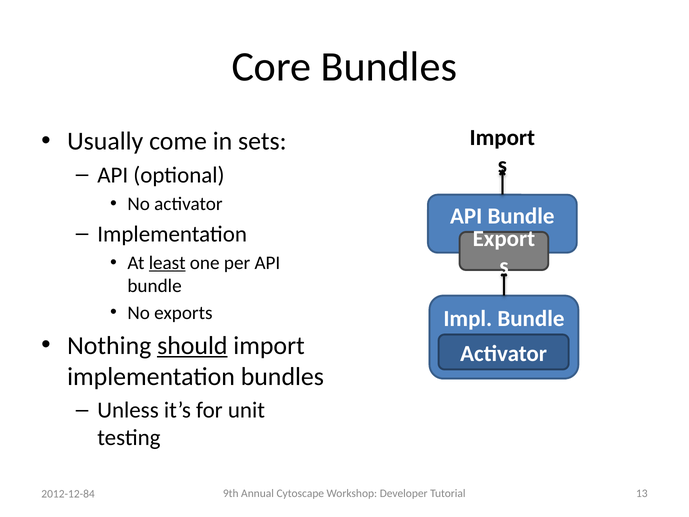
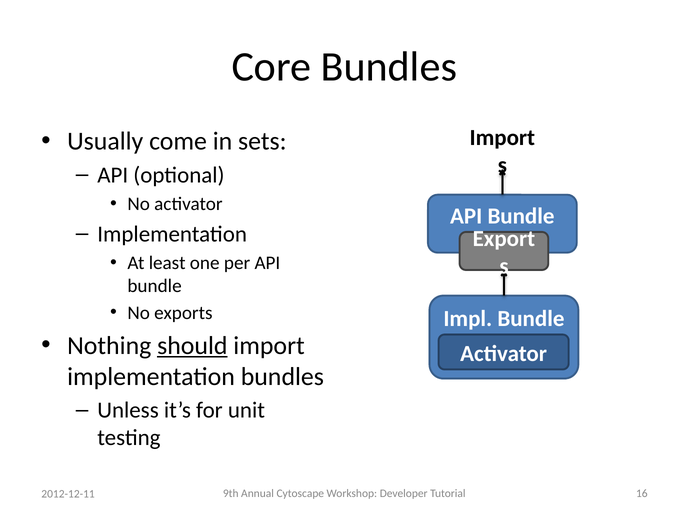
least underline: present -> none (167, 263)
13: 13 -> 16 (642, 493)
2012-12-84: 2012-12-84 -> 2012-12-11 (68, 493)
